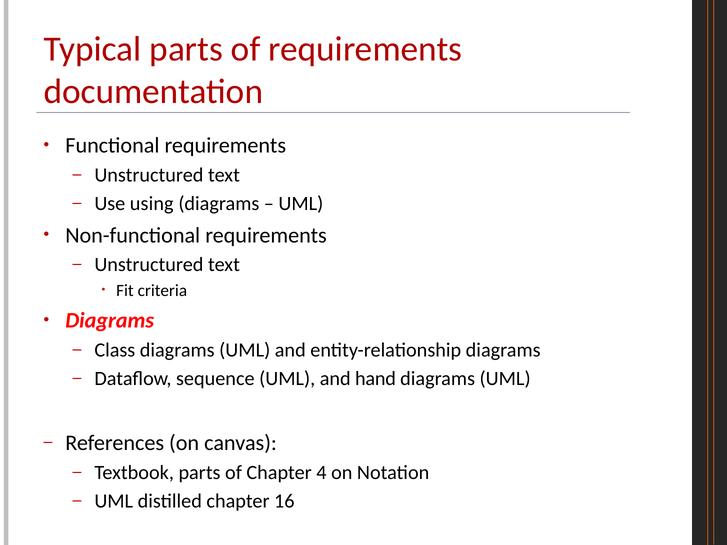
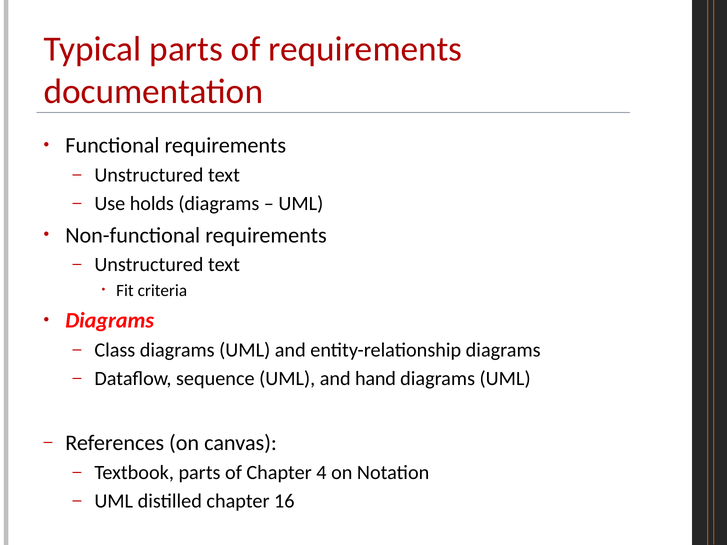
using: using -> holds (152, 204)
